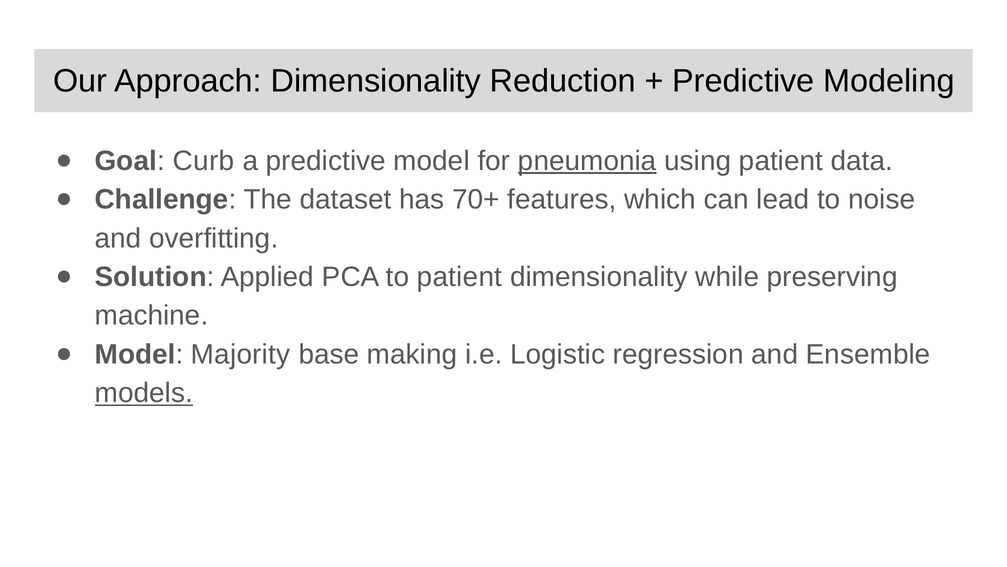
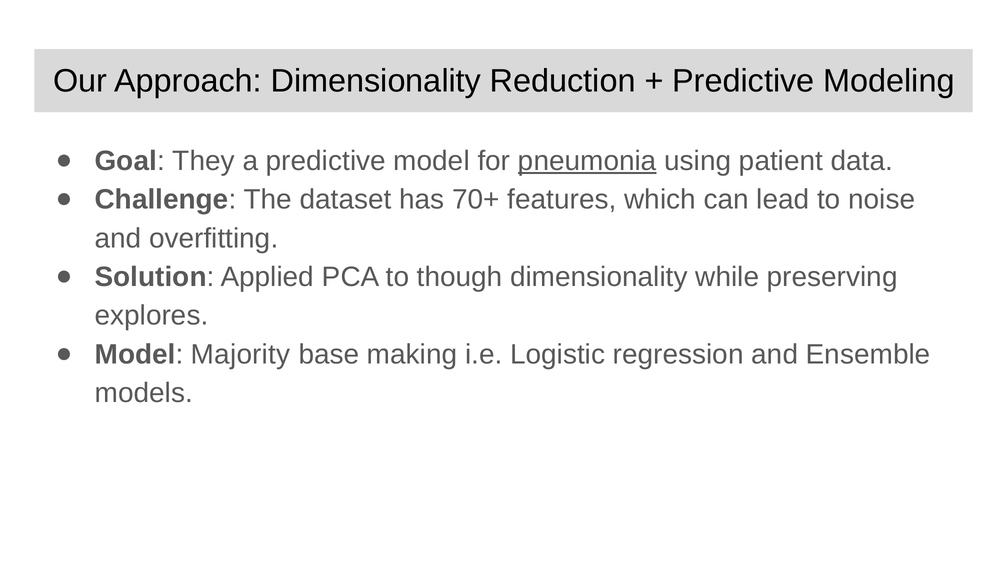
Curb: Curb -> They (204, 161)
to patient: patient -> though (460, 277)
machine: machine -> explores (152, 315)
models underline: present -> none (144, 393)
